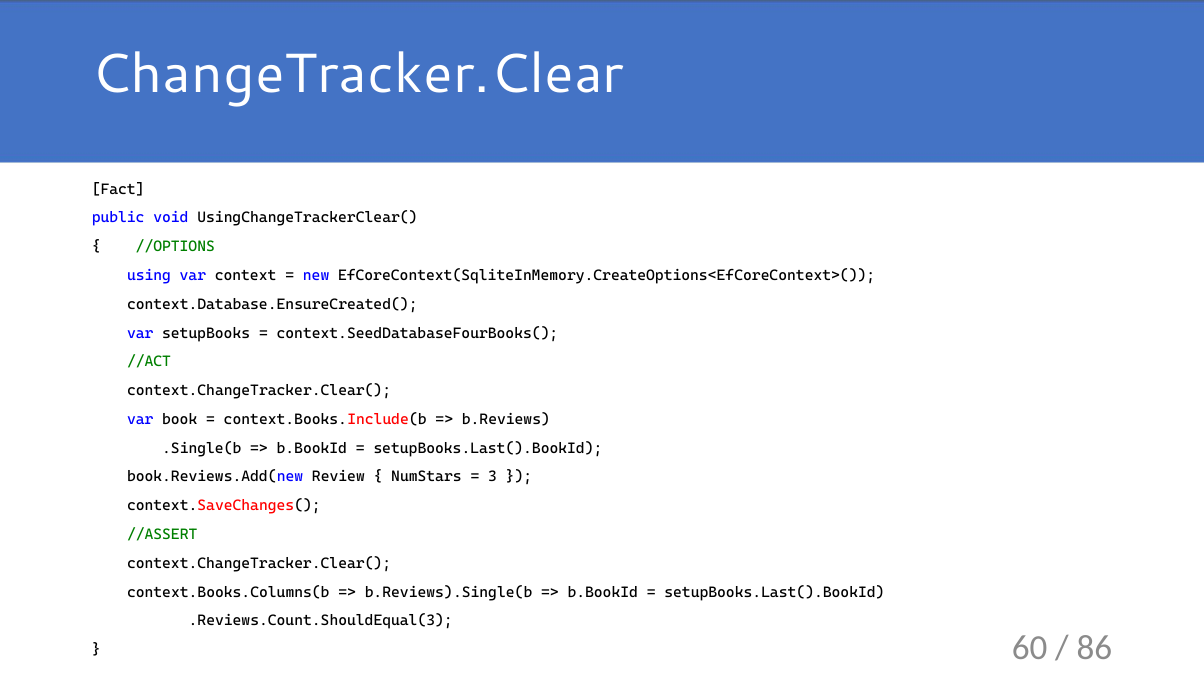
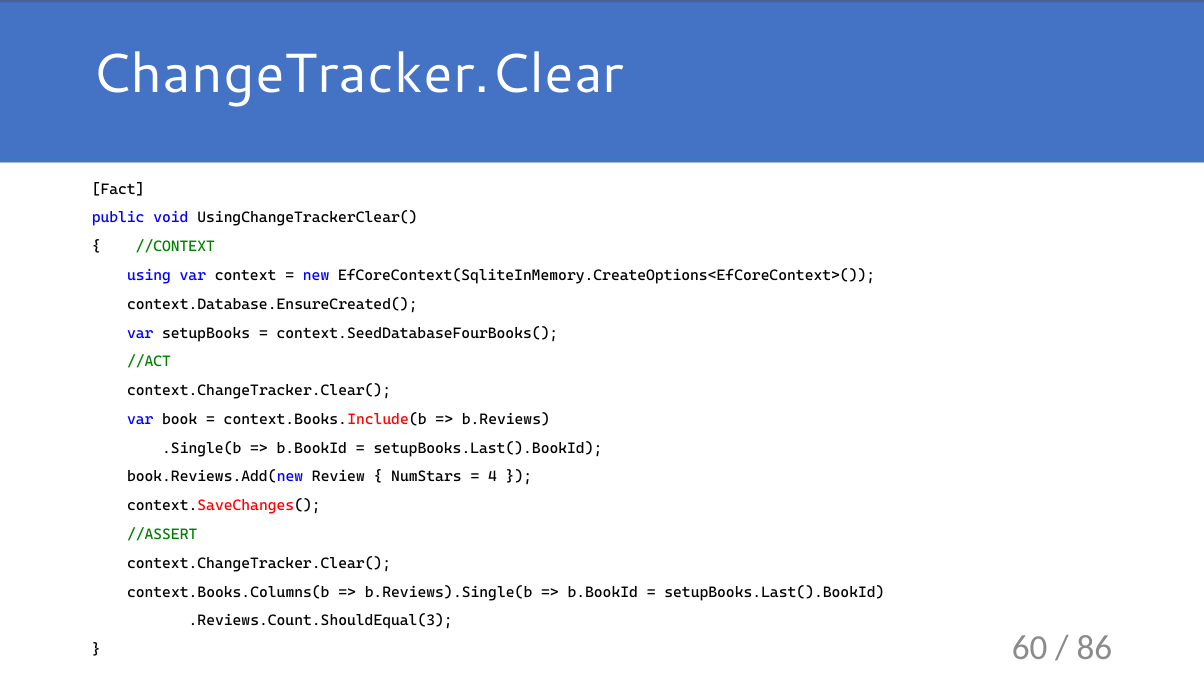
//OPTIONS: //OPTIONS -> //CONTEXT (175, 247)
3: 3 -> 4 (492, 477)
